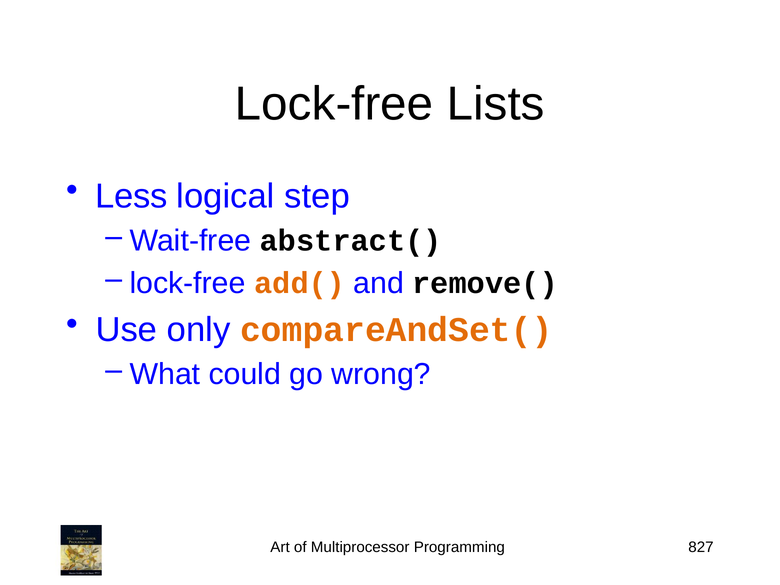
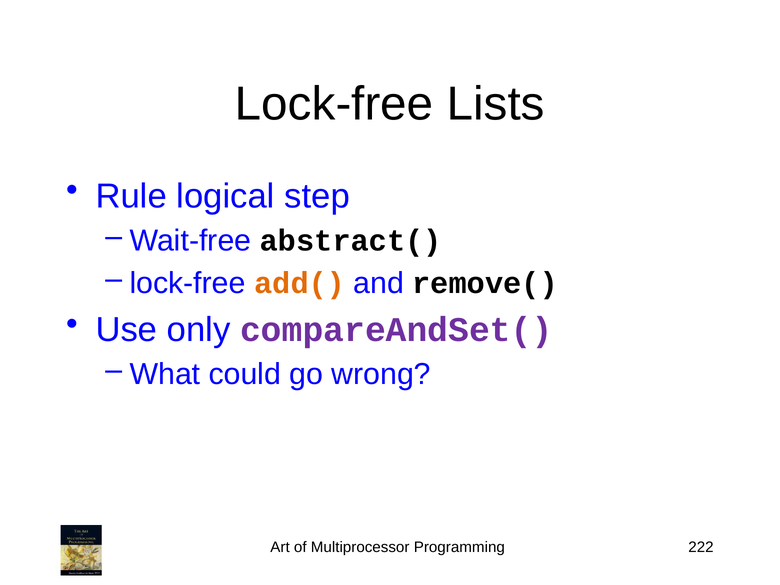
Less: Less -> Rule (131, 196)
compareAndSet( colour: orange -> purple (396, 330)
827: 827 -> 222 (701, 547)
